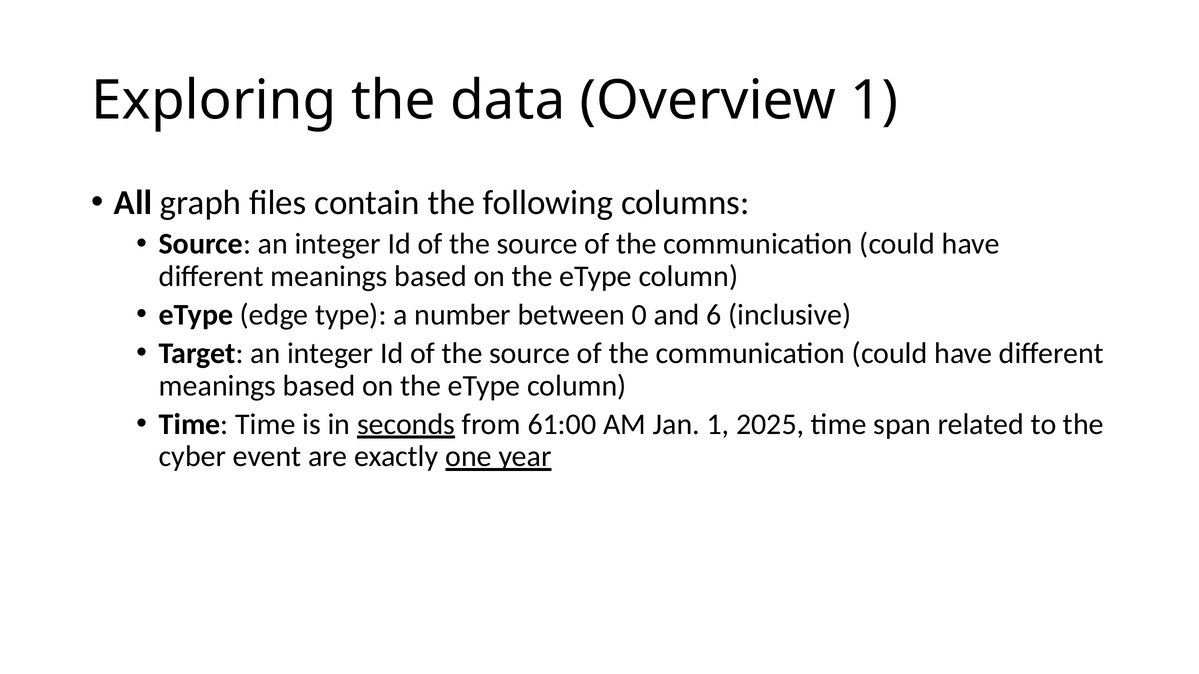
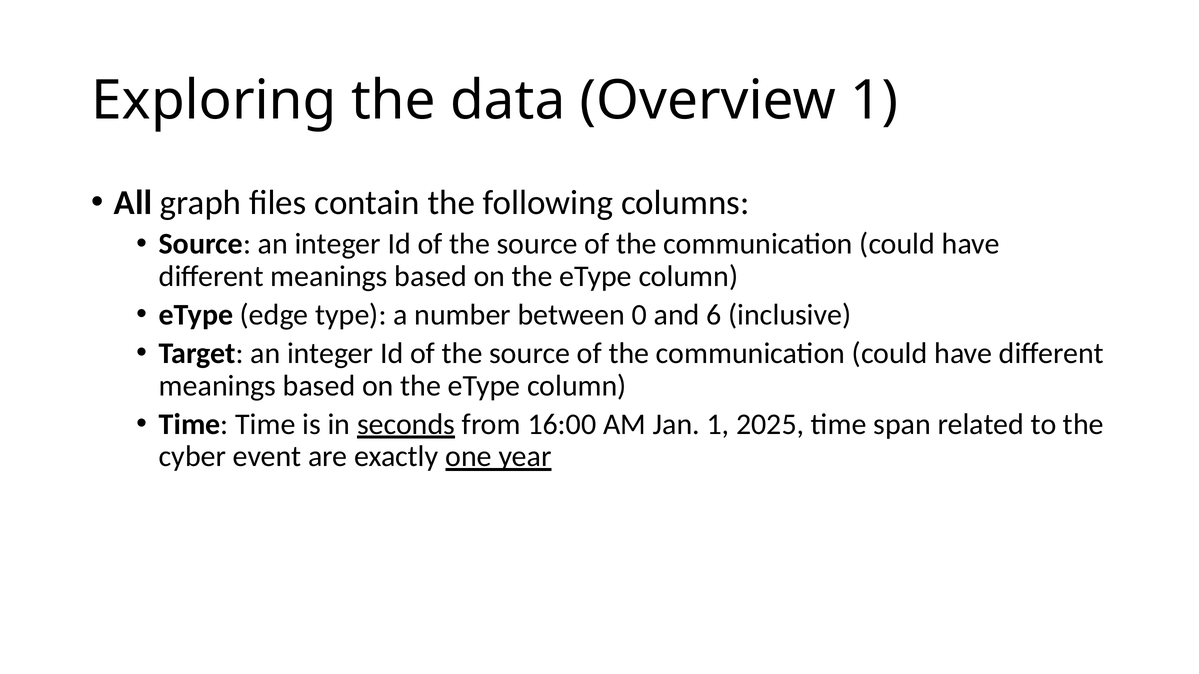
61:00: 61:00 -> 16:00 (562, 424)
